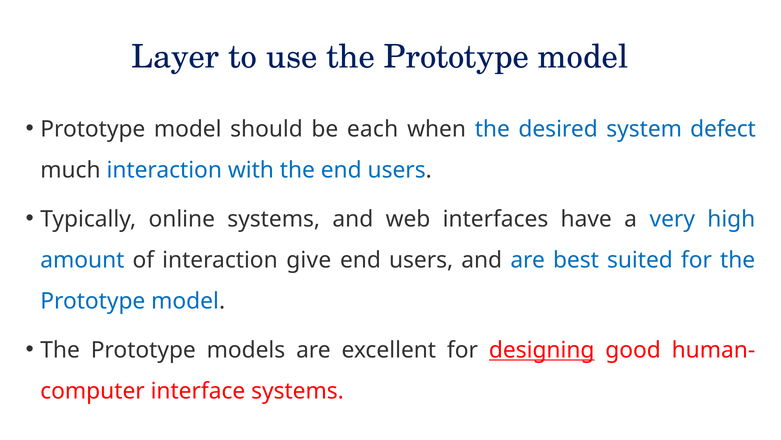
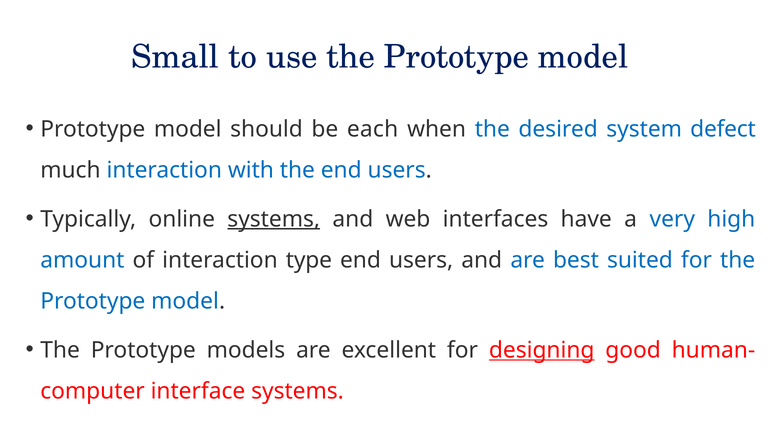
Layer: Layer -> Small (175, 57)
systems underline: none -> present (274, 219)
give: give -> type (309, 260)
